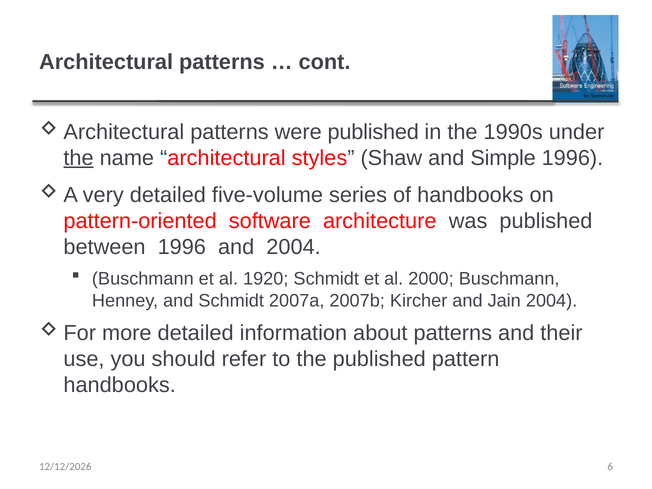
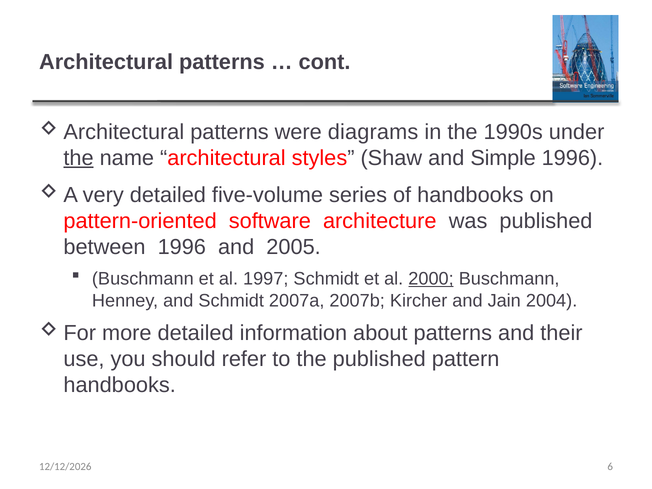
were published: published -> diagrams (373, 132)
and 2004: 2004 -> 2005 (294, 247)
1920: 1920 -> 1997 (266, 279)
2000 underline: none -> present (431, 279)
